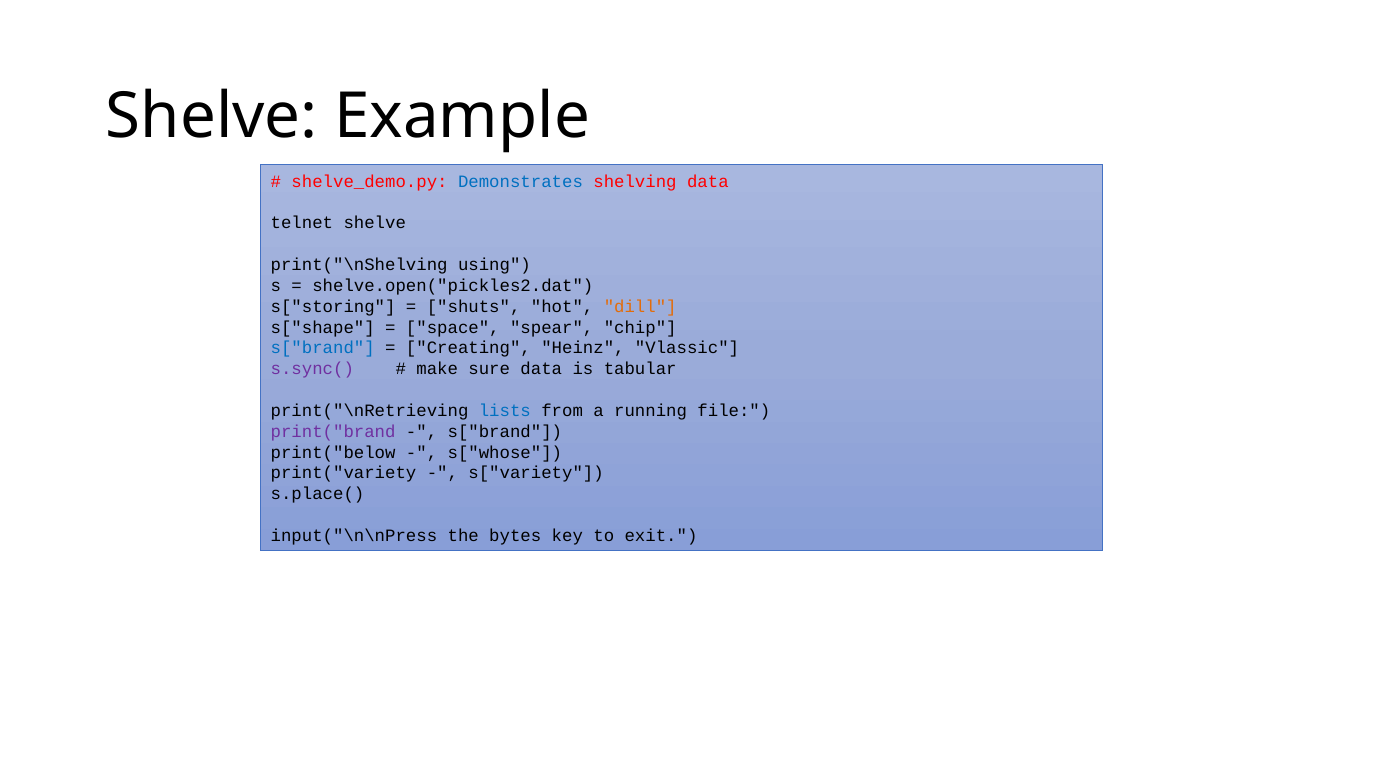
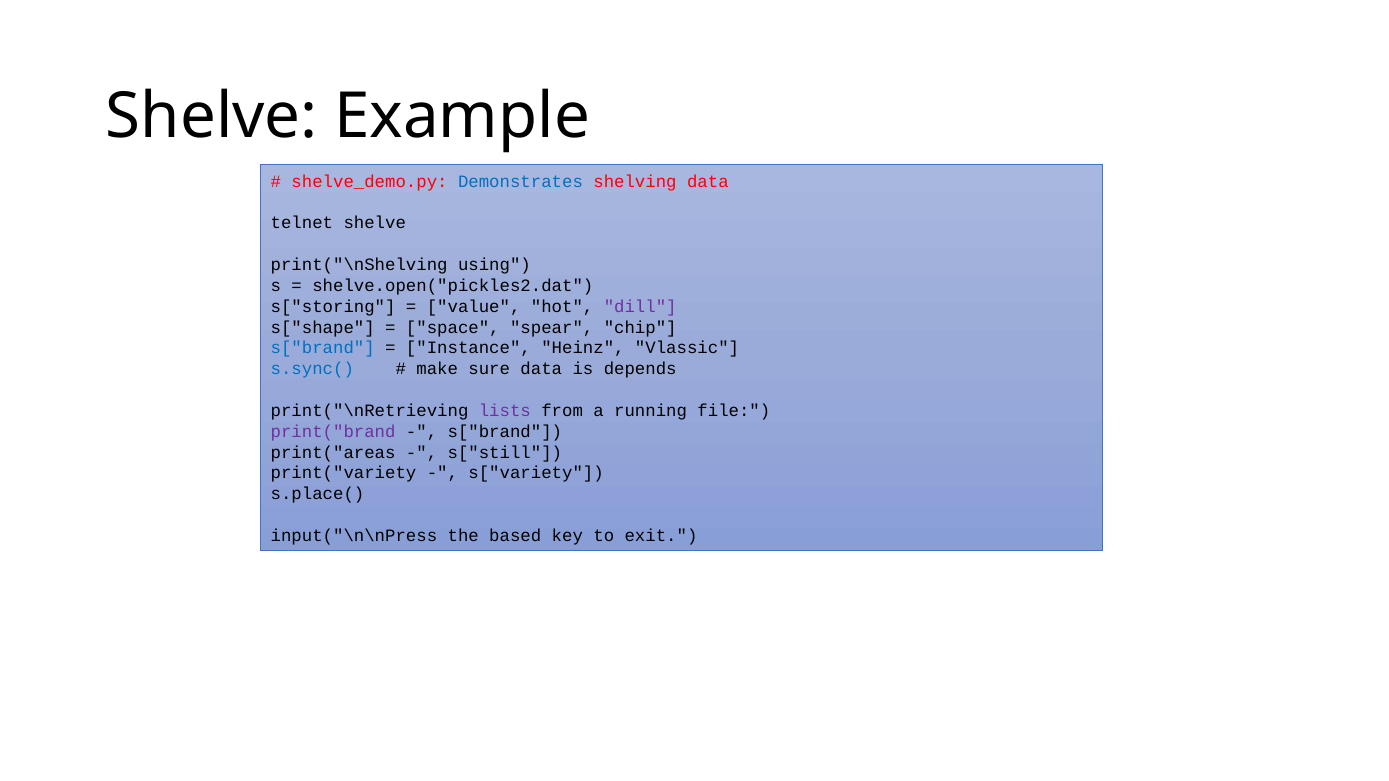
shuts: shuts -> value (474, 307)
dill colour: orange -> purple (640, 307)
Creating: Creating -> Instance (468, 348)
s.sync( colour: purple -> blue (312, 369)
tabular: tabular -> depends (640, 369)
lists colour: blue -> purple (505, 411)
print("below: print("below -> print("areas (333, 453)
s["whose: s["whose -> s["still (505, 453)
bytes: bytes -> based (515, 536)
